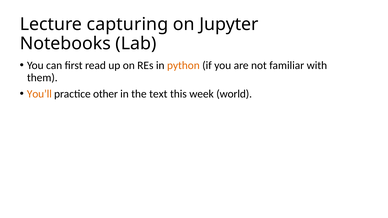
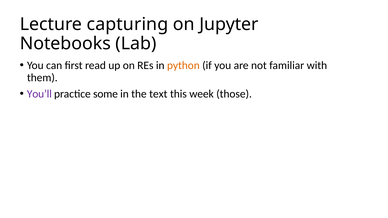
You’ll colour: orange -> purple (39, 94)
other: other -> some (105, 94)
world: world -> those (234, 94)
